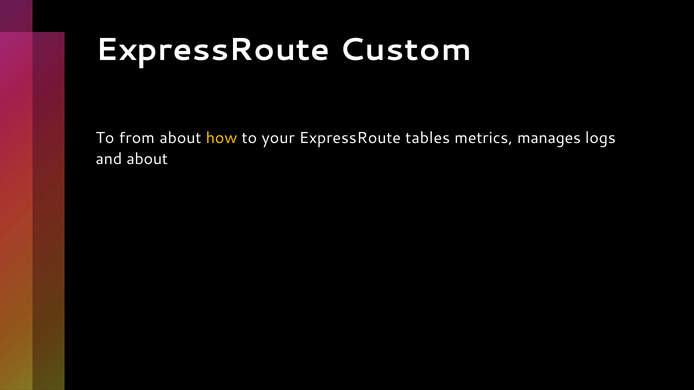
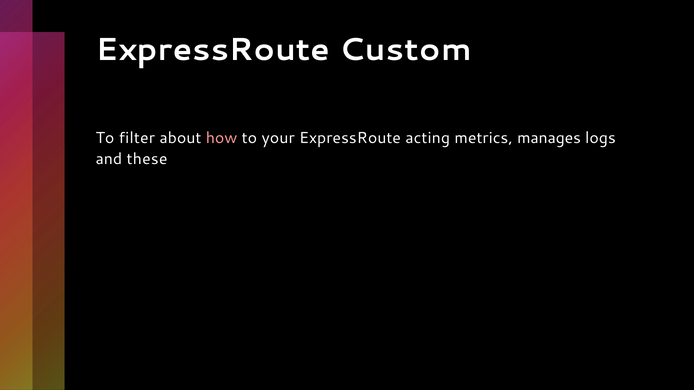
from: from -> filter (137, 138)
how colour: yellow -> pink (222, 138)
tables: tables -> acting (428, 138)
and about: about -> these (147, 159)
